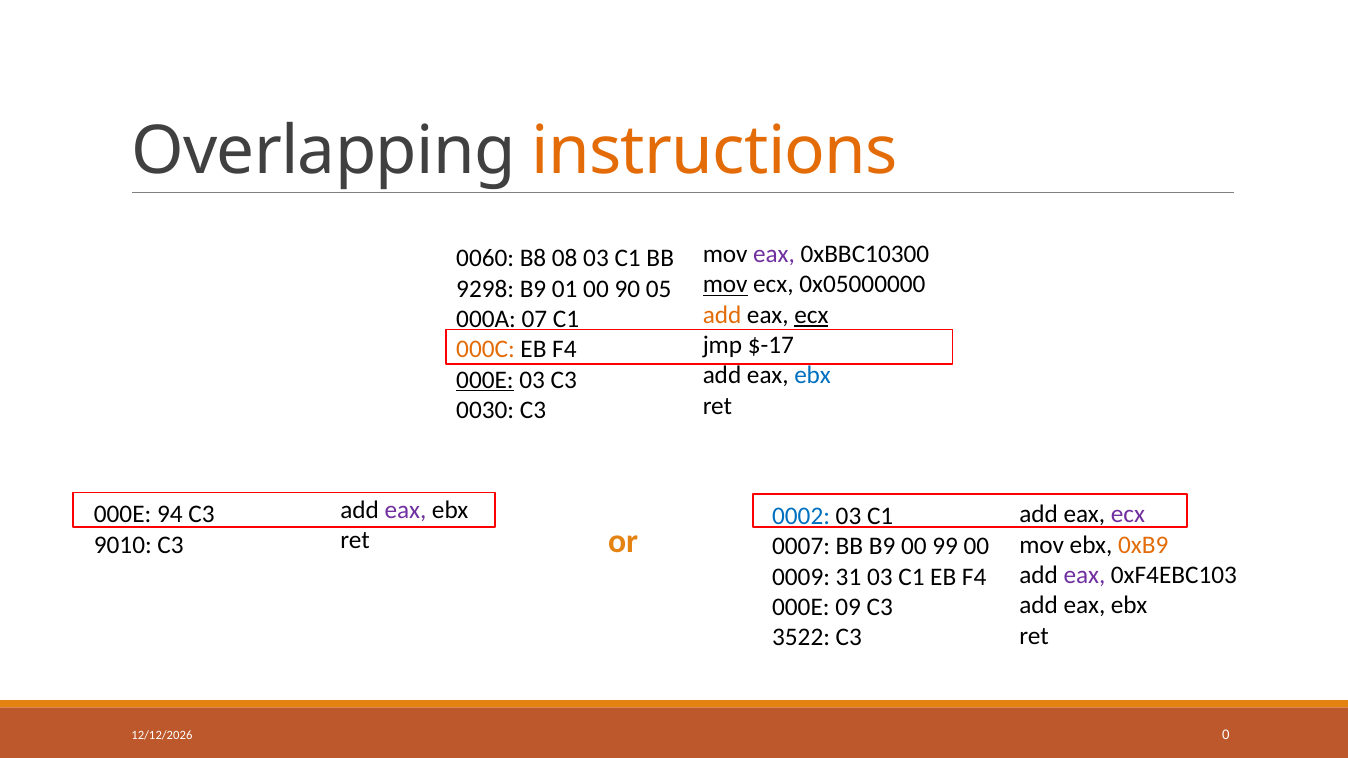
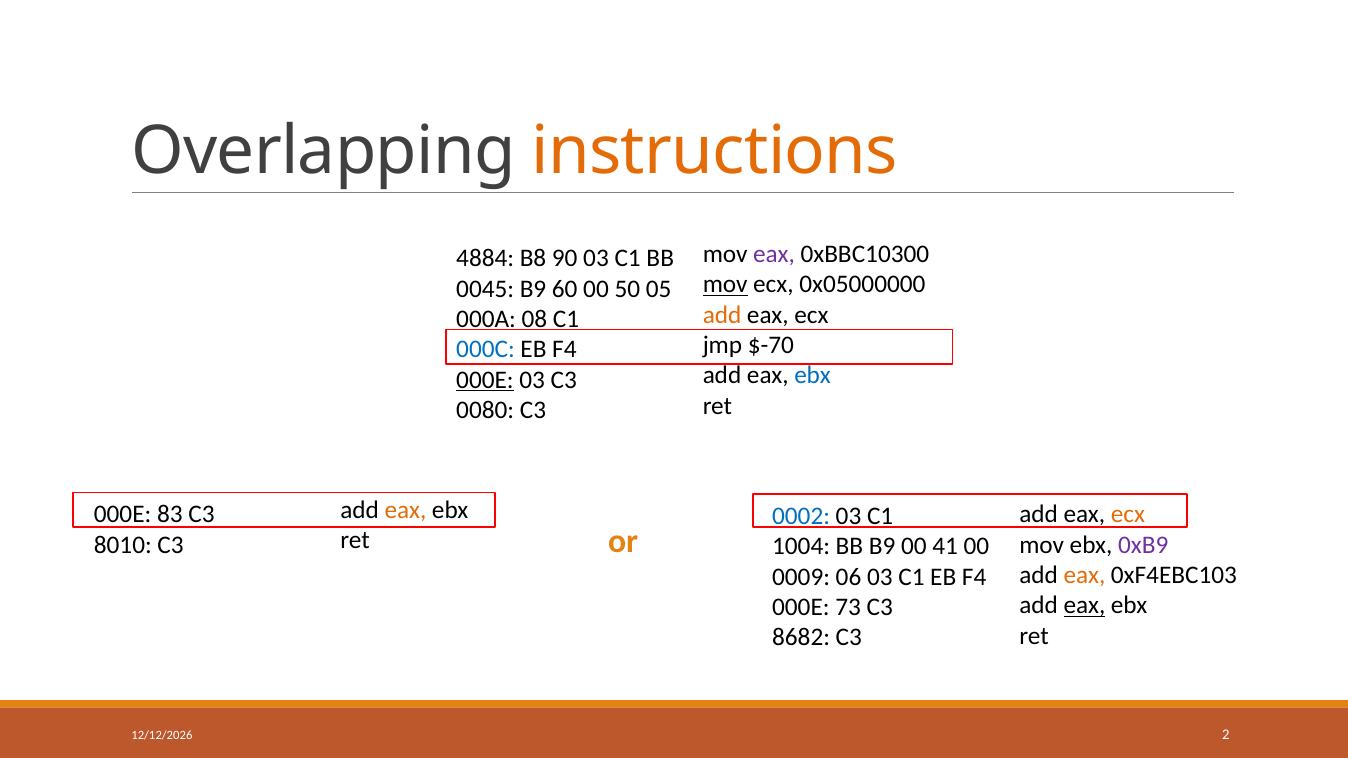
0060: 0060 -> 4884 (485, 259)
08: 08 -> 90 (565, 259)
9298: 9298 -> 0045 (485, 289)
01: 01 -> 60 (565, 289)
90: 90 -> 50 (627, 289)
ecx underline: present -> none (811, 315)
07: 07 -> 08 (534, 319)
$-17: $-17 -> $-70 (771, 345)
000C colour: orange -> blue (486, 350)
0030: 0030 -> 0080 (485, 410)
eax colour: purple -> orange (406, 510)
94: 94 -> 83 (170, 515)
ecx colour: purple -> orange (1128, 515)
9010: 9010 -> 8010 (123, 545)
0xB9 colour: orange -> purple (1143, 545)
0007: 0007 -> 1004 (801, 547)
99: 99 -> 41 (945, 547)
eax colour: purple -> orange (1084, 575)
31: 31 -> 06 (849, 577)
eax underline: none -> present (1084, 606)
09: 09 -> 73 (848, 607)
3522: 3522 -> 8682 (801, 638)
0: 0 -> 2 (1226, 735)
